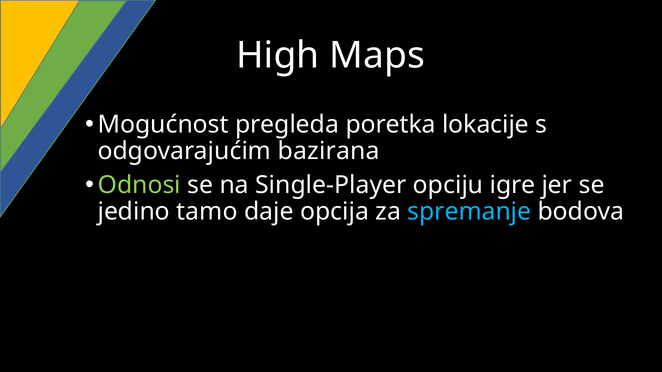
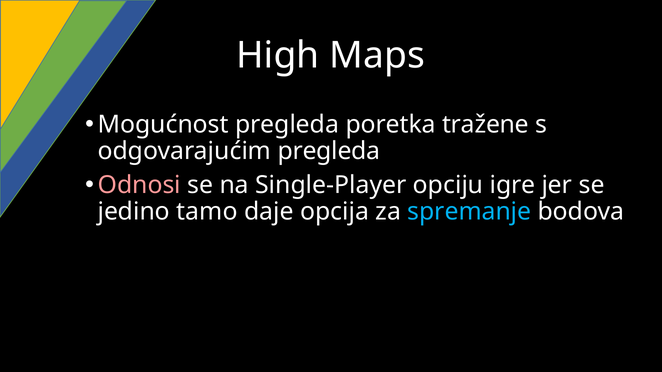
lokacije: lokacije -> tražene (486, 125)
odgovarajućim bazirana: bazirana -> pregleda (329, 151)
Odnosi colour: light green -> pink (139, 185)
